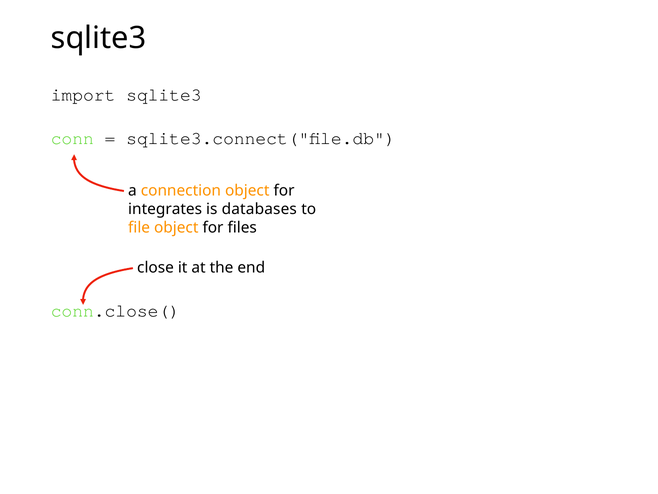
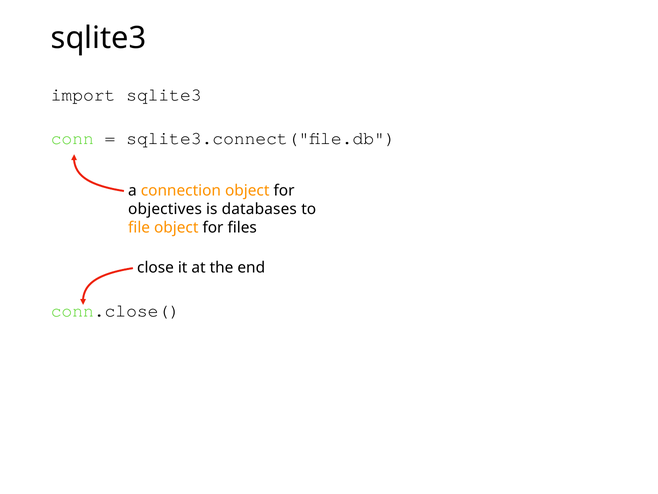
integrates: integrates -> objectives (165, 209)
